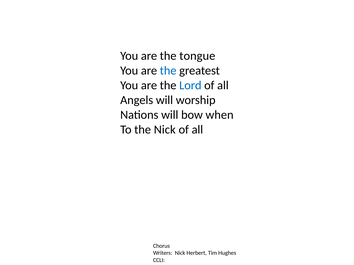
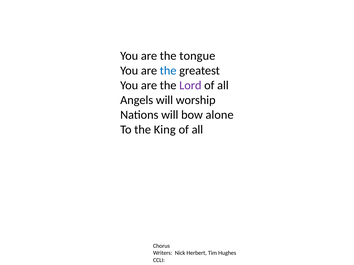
Lord colour: blue -> purple (190, 85)
when: when -> alone (220, 115)
the Nick: Nick -> King (165, 130)
